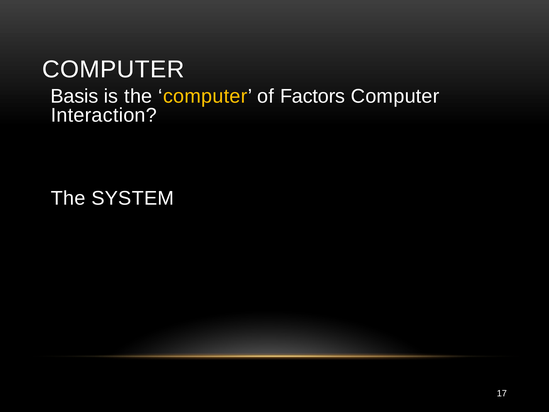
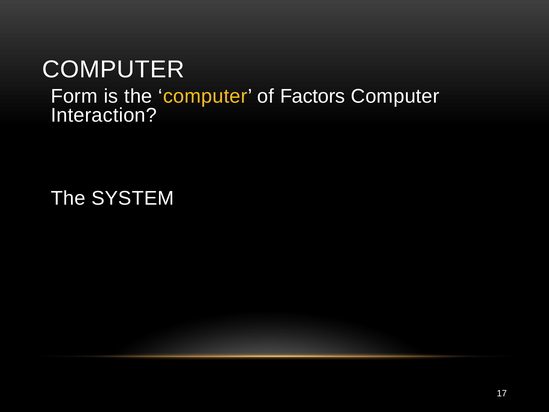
Basis: Basis -> Form (74, 96)
